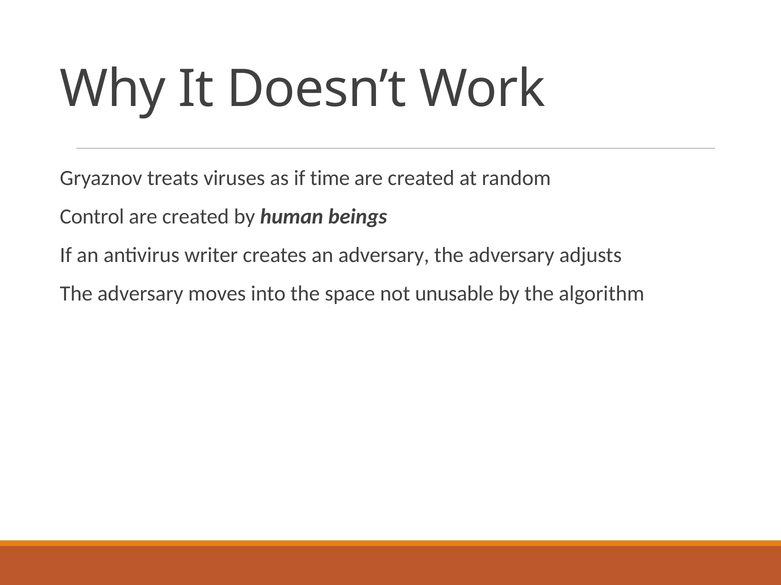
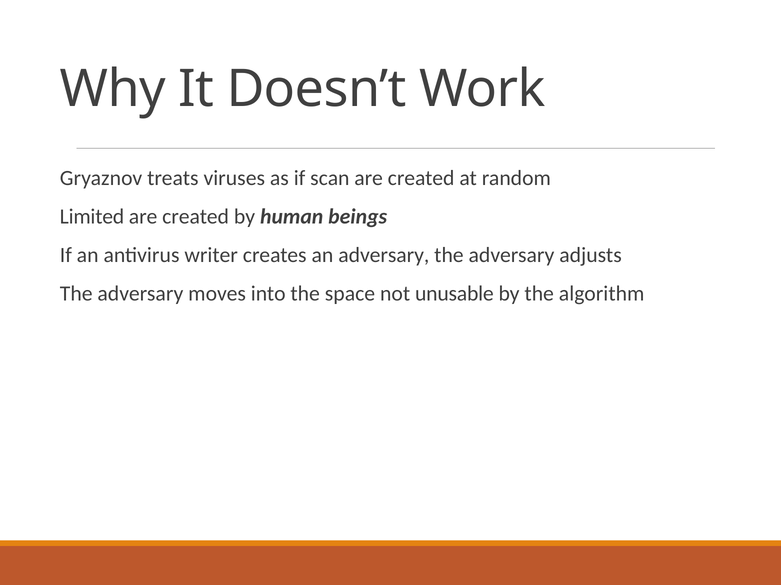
time: time -> scan (330, 178)
Control: Control -> Limited (92, 217)
